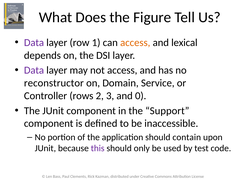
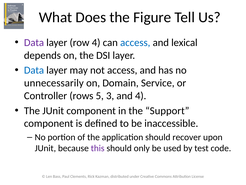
row 1: 1 -> 4 (96, 42)
access colour: orange -> blue (135, 42)
Data colour: purple -> blue (34, 70)
reconstructor: reconstructor -> unnecessarily (54, 83)
2: 2 -> 5 (100, 96)
and 0: 0 -> 4 (141, 96)
contain: contain -> recover (187, 137)
